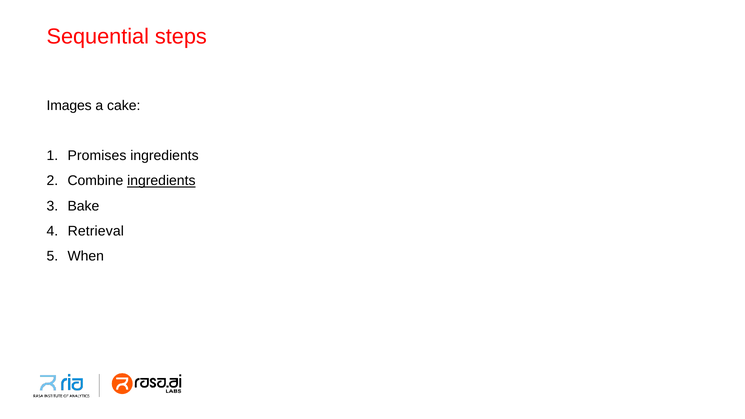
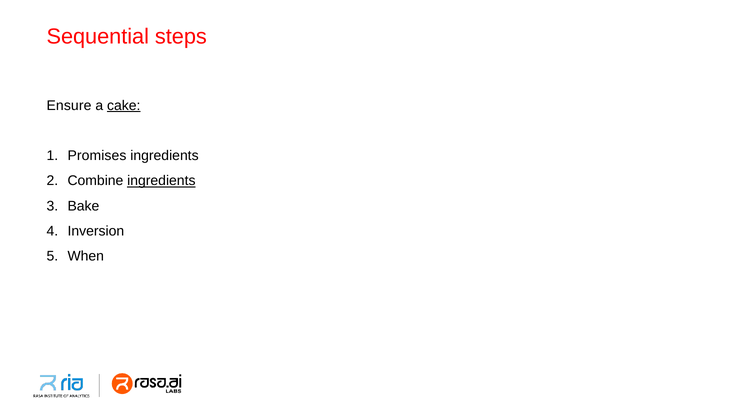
Images: Images -> Ensure (69, 105)
cake underline: none -> present (124, 105)
Retrieval: Retrieval -> Inversion (96, 231)
